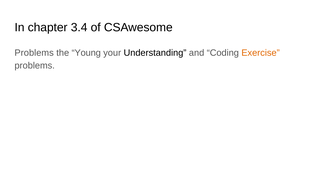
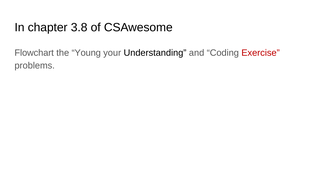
3.4: 3.4 -> 3.8 (79, 27)
Problems: Problems -> Flowchart (34, 53)
Exercise colour: orange -> red (261, 53)
